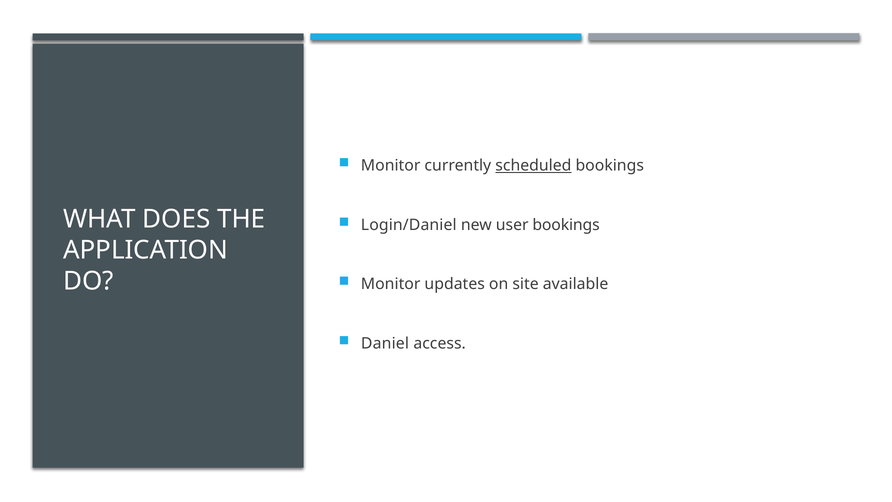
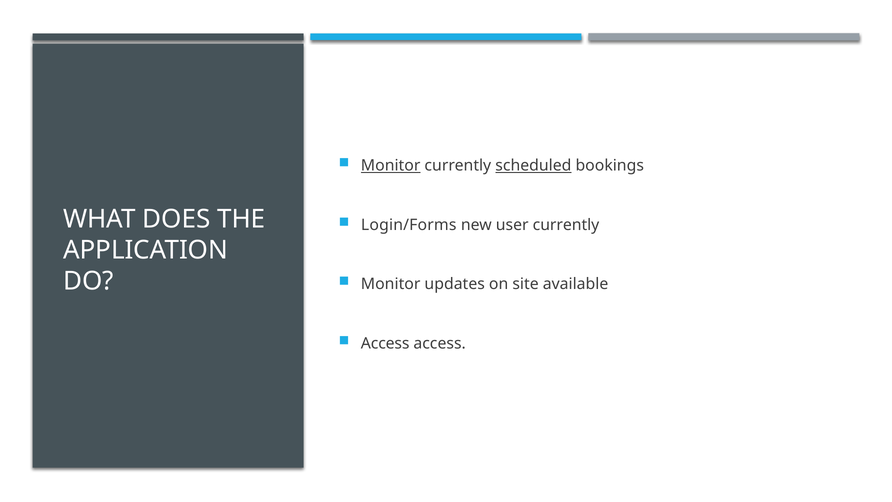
Monitor underline: none -> present (391, 165)
Login/Daniel: Login/Daniel -> Login/Forms (409, 225)
user bookings: bookings -> currently (566, 225)
Daniel: Daniel -> Access (385, 343)
